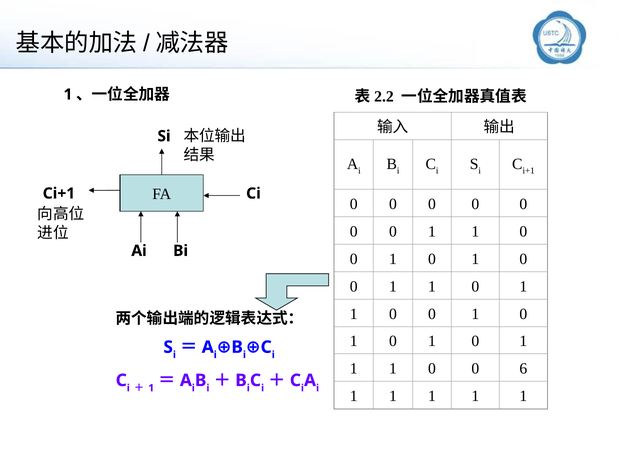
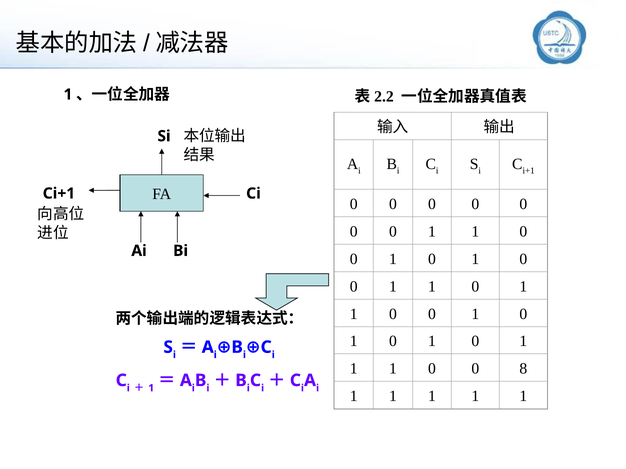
6: 6 -> 8 (523, 369)
